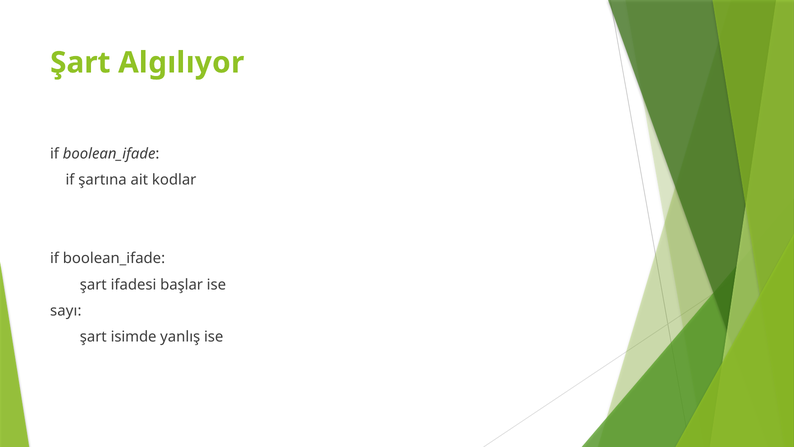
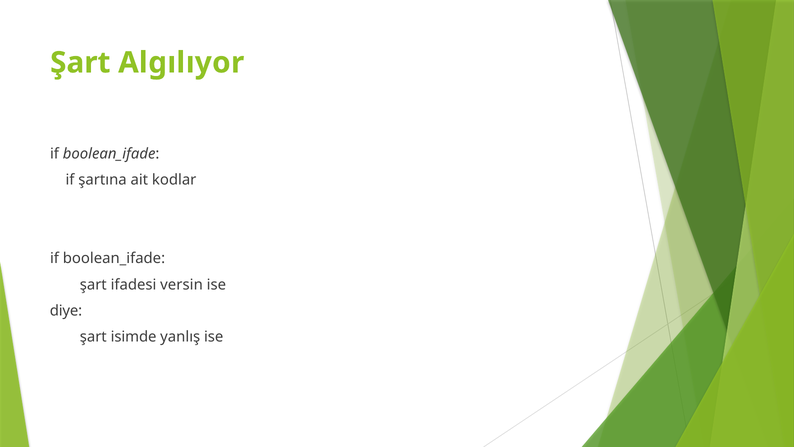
başlar: başlar -> versin (182, 284)
sayı: sayı -> diye (66, 311)
